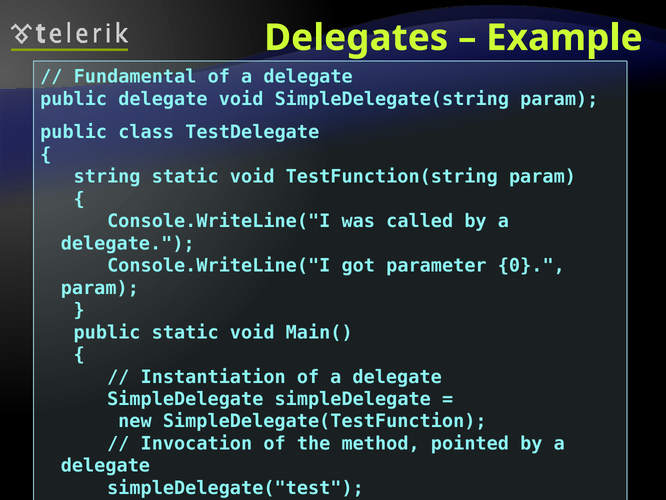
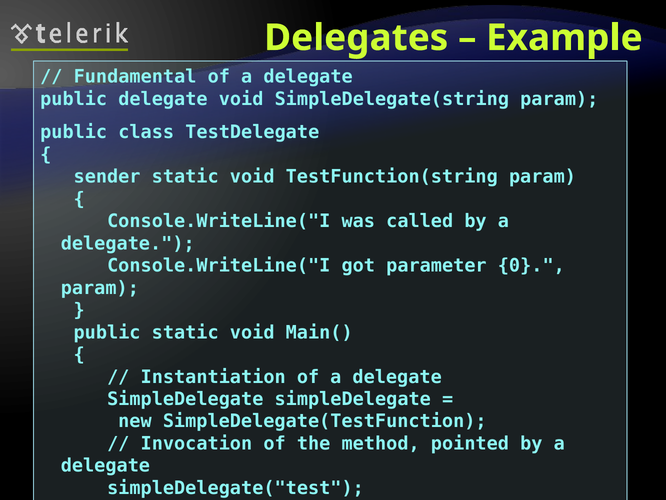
string: string -> sender (107, 177)
